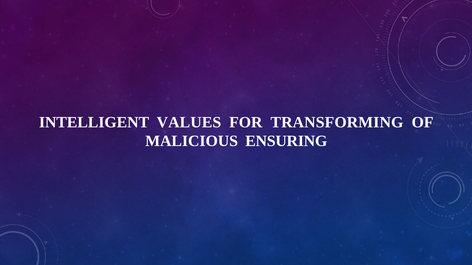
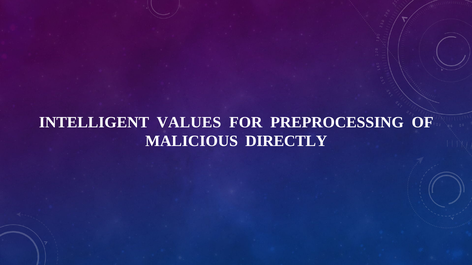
TRANSFORMING: TRANSFORMING -> PREPROCESSING (337, 123)
ENSURING: ENSURING -> DIRECTLY (286, 141)
